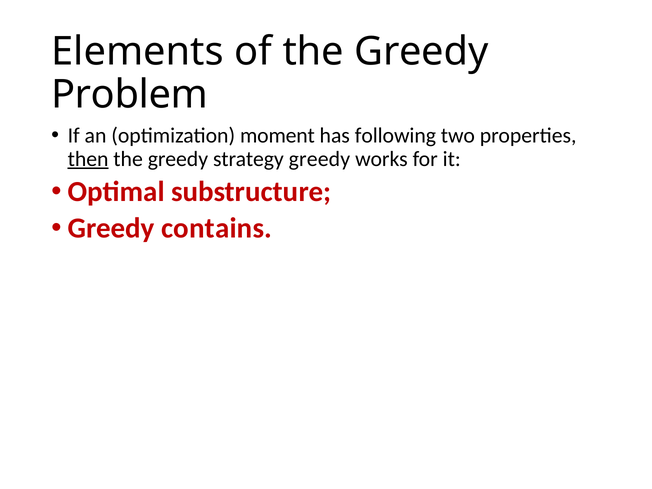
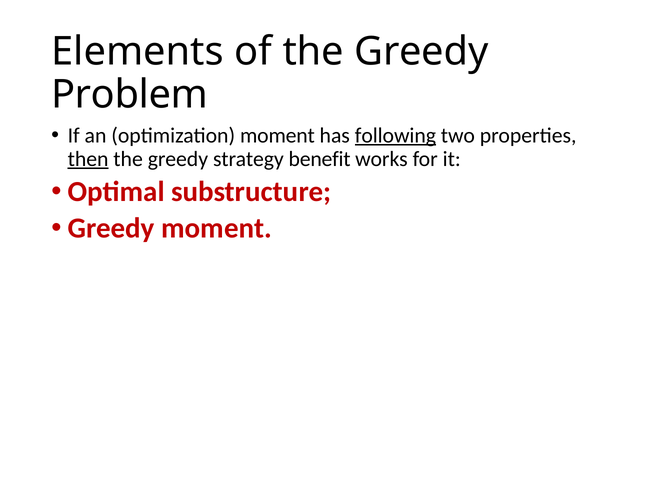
following underline: none -> present (395, 135)
strategy greedy: greedy -> benefit (320, 159)
Greedy contains: contains -> moment (217, 228)
